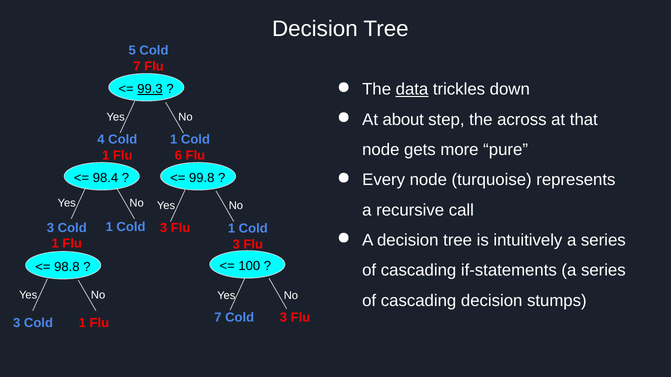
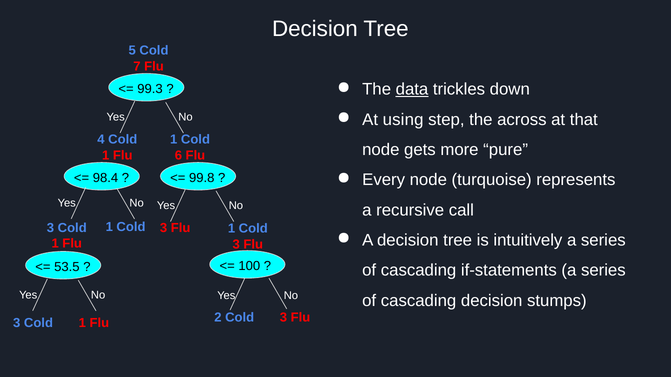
99.3 underline: present -> none (150, 89)
about: about -> using (403, 120)
98.8: 98.8 -> 53.5 (67, 267)
Flu 7: 7 -> 2 (218, 318)
